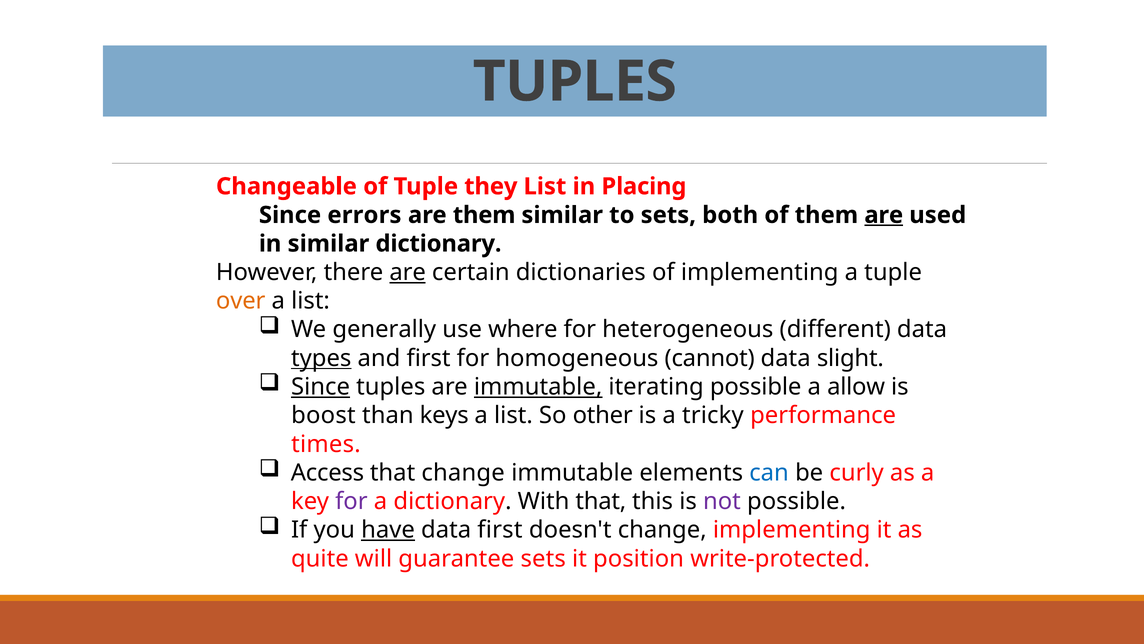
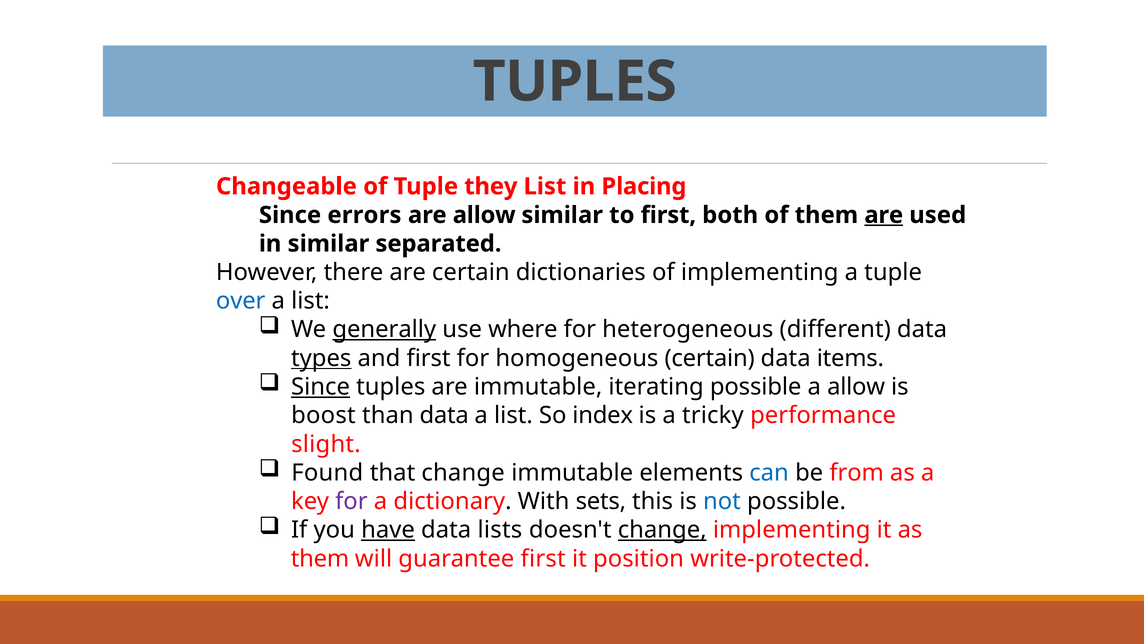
are them: them -> allow (484, 215)
to sets: sets -> first (668, 215)
similar dictionary: dictionary -> separated (438, 244)
are underline: present -> none (408, 272)
over colour: orange -> blue (241, 301)
generally underline: none -> present (384, 329)
homogeneous cannot: cannot -> certain (710, 358)
slight: slight -> items (850, 358)
immutable underline: present -> none (538, 387)
than keys: keys -> data (444, 415)
other: other -> index (603, 415)
times: times -> slight (326, 444)
Access: Access -> Found (327, 472)
curly: curly -> from (857, 472)
With that: that -> sets (601, 501)
not colour: purple -> blue (722, 501)
data first: first -> lists (500, 530)
change underline: none -> present (662, 530)
quite: quite -> them (320, 558)
guarantee sets: sets -> first (543, 558)
